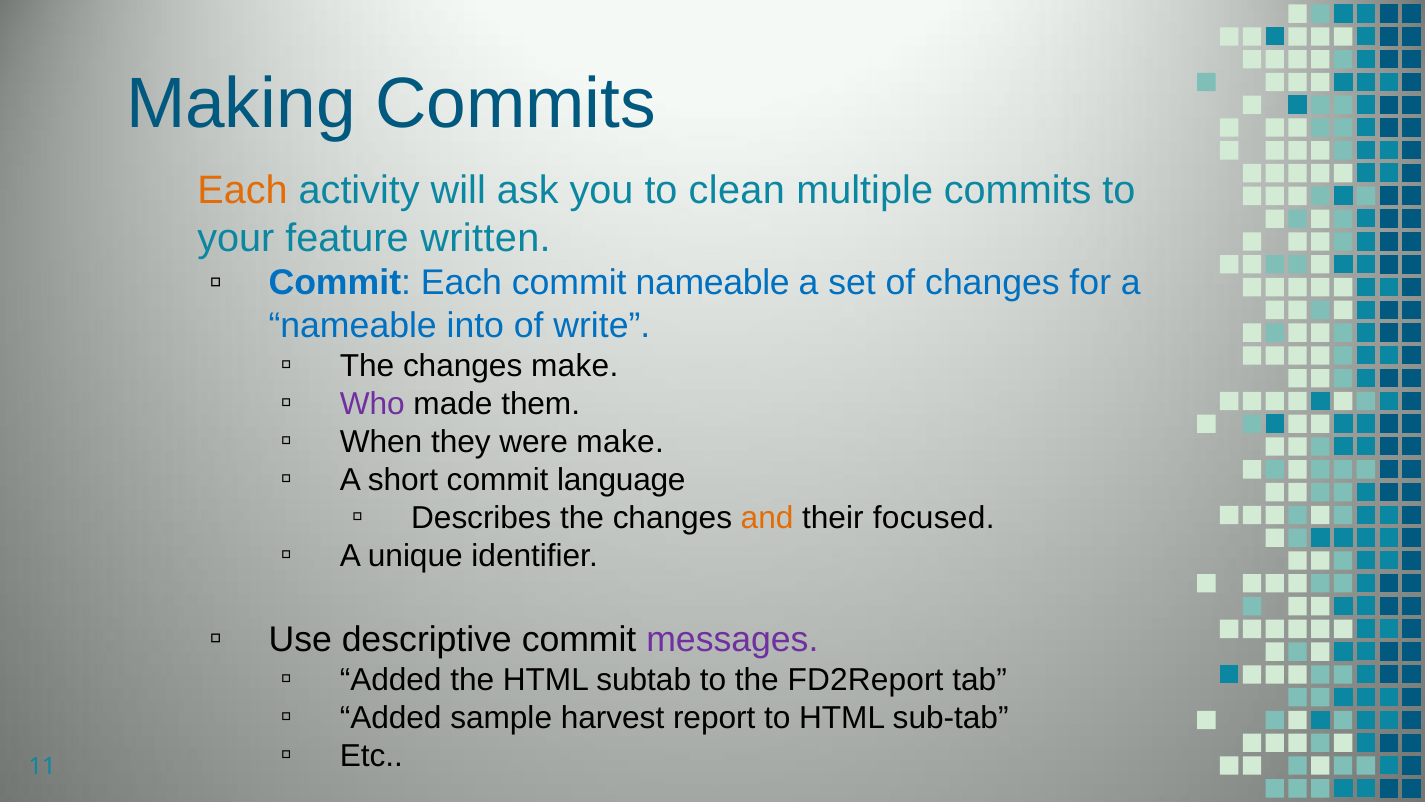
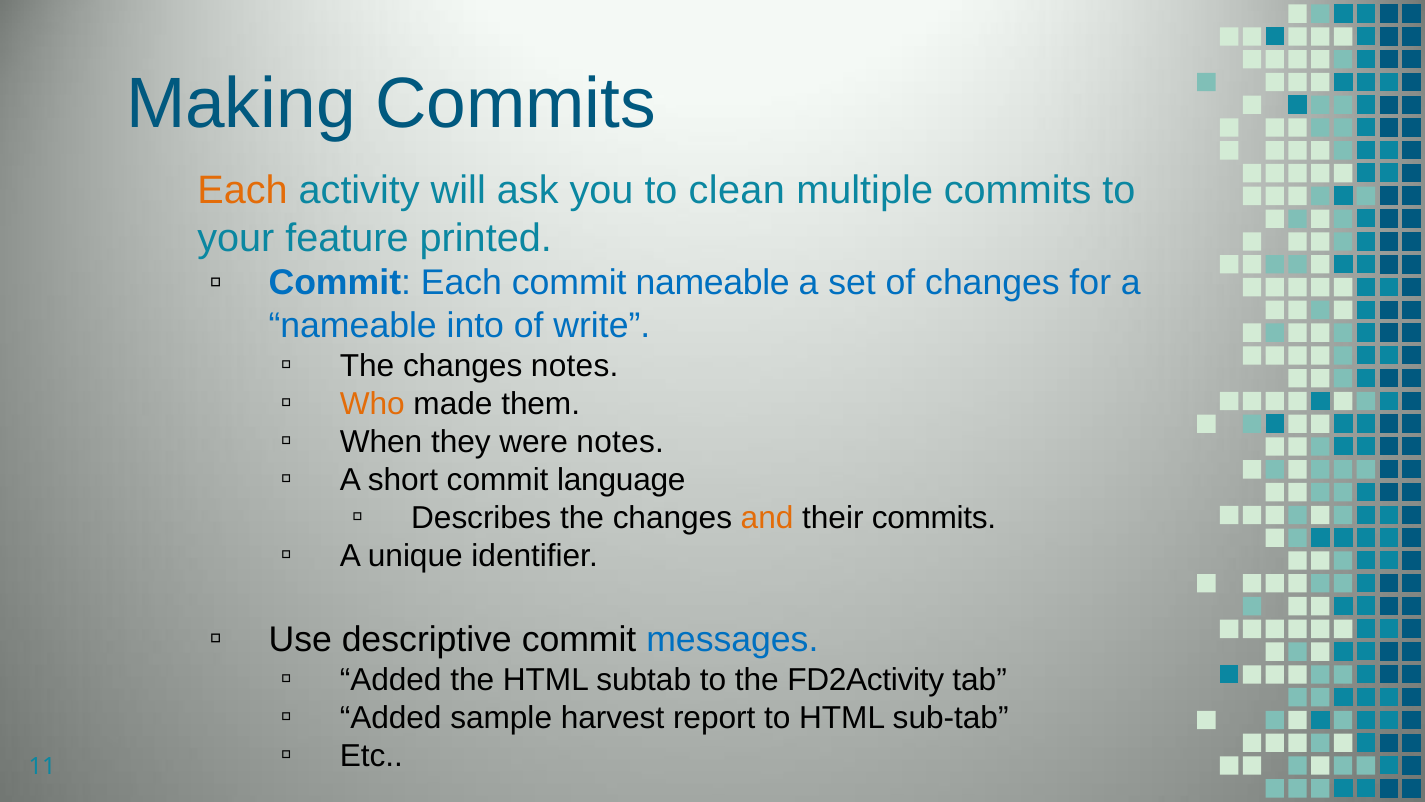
written: written -> printed (486, 238)
changes make: make -> notes (575, 366)
Who colour: purple -> orange (372, 404)
were make: make -> notes (620, 442)
their focused: focused -> commits (934, 518)
messages colour: purple -> blue (732, 639)
FD2Report: FD2Report -> FD2Activity (866, 679)
